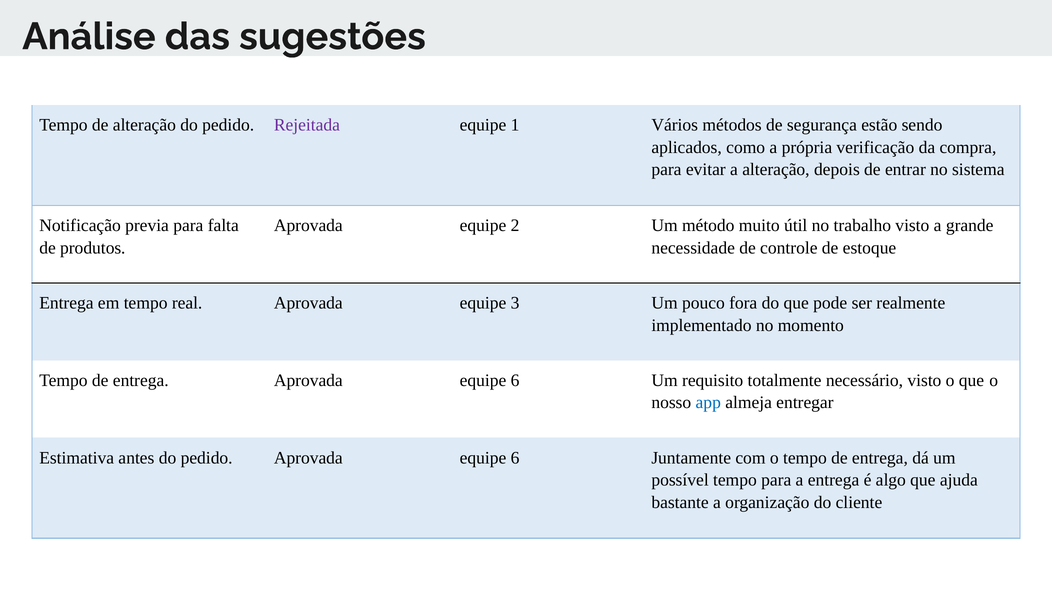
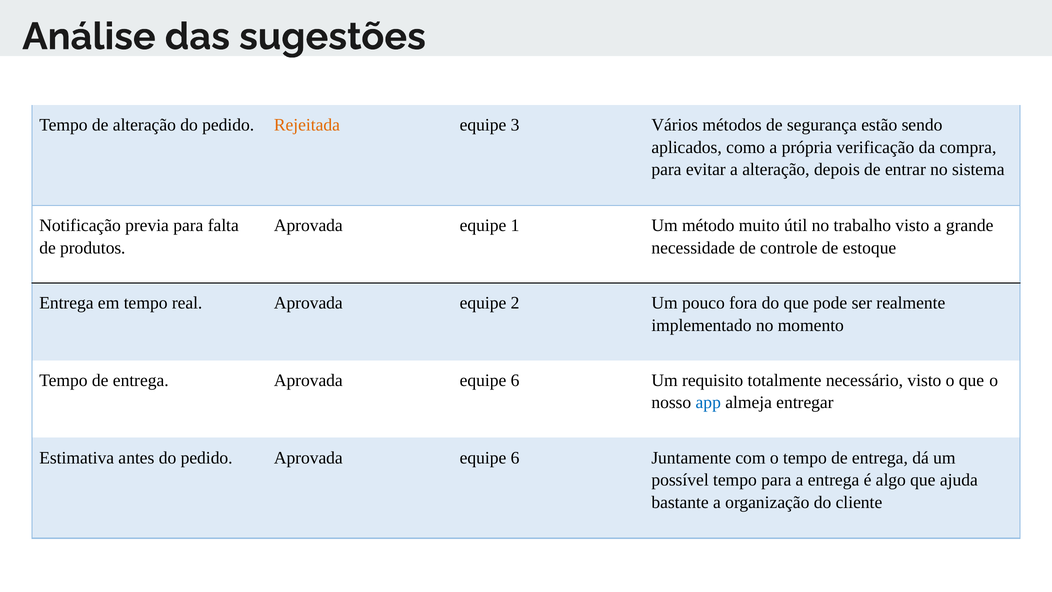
Rejeitada colour: purple -> orange (307, 125)
1: 1 -> 3 (515, 125)
2: 2 -> 1 (515, 225)
3: 3 -> 2 (515, 303)
